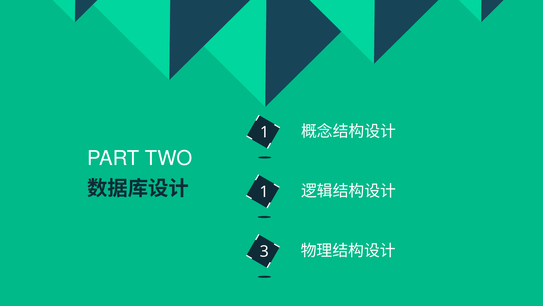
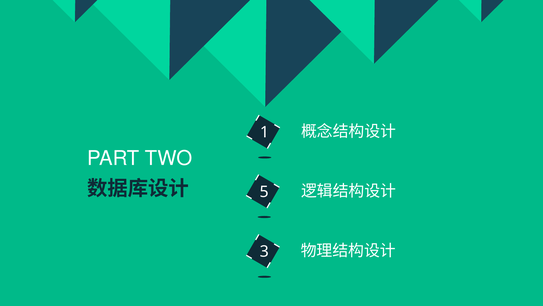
1: 1 -> 5 (264, 191)
